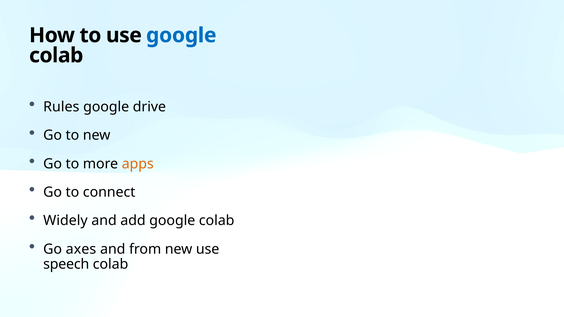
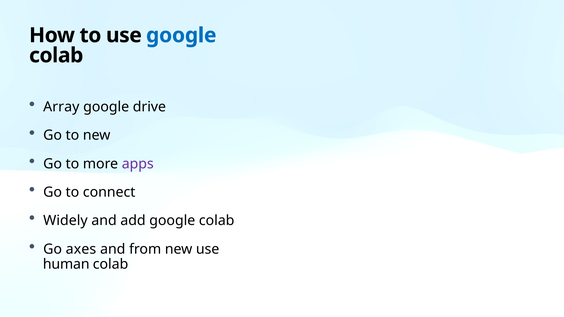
Rules: Rules -> Array (61, 107)
apps colour: orange -> purple (138, 164)
speech: speech -> human (66, 264)
